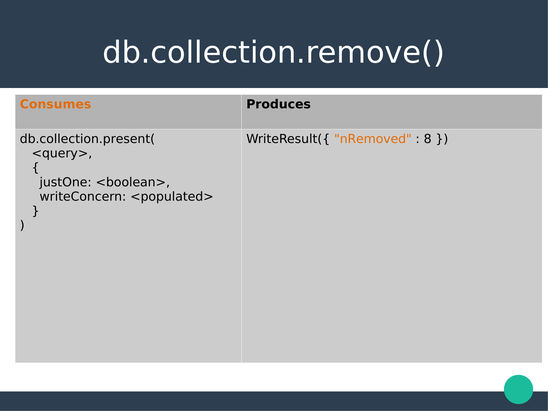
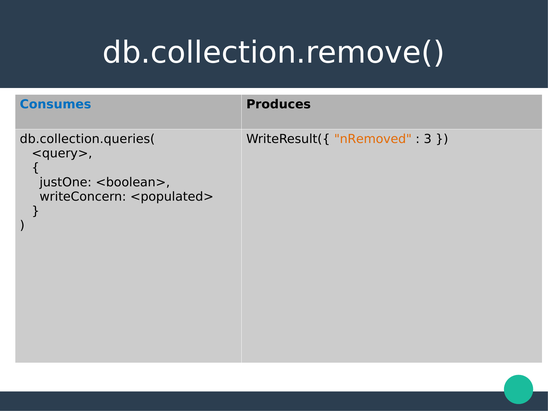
Consumes colour: orange -> blue (56, 104)
db.collection.present(: db.collection.present( -> db.collection.queries( (87, 139)
8: 8 -> 3 (428, 139)
